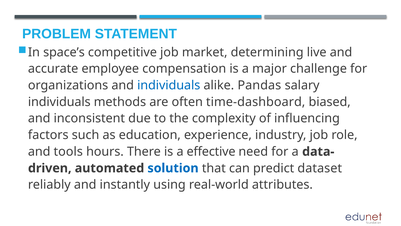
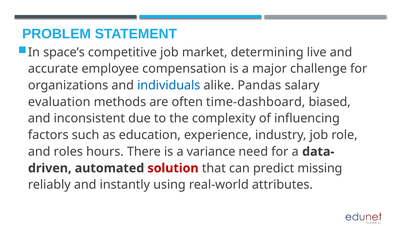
individuals: individuals -> evaluation (59, 102)
tools: tools -> roles (68, 151)
effective: effective -> variance (211, 151)
solution colour: blue -> red (173, 168)
dataset: dataset -> missing (320, 168)
